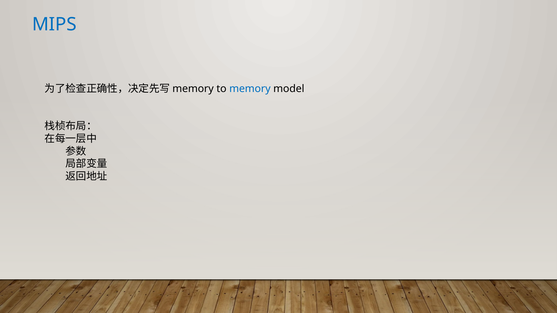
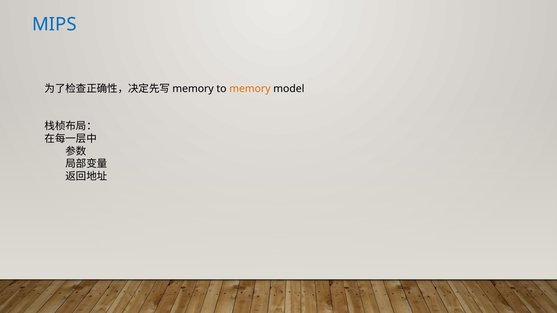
memory colour: blue -> orange (250, 89)
